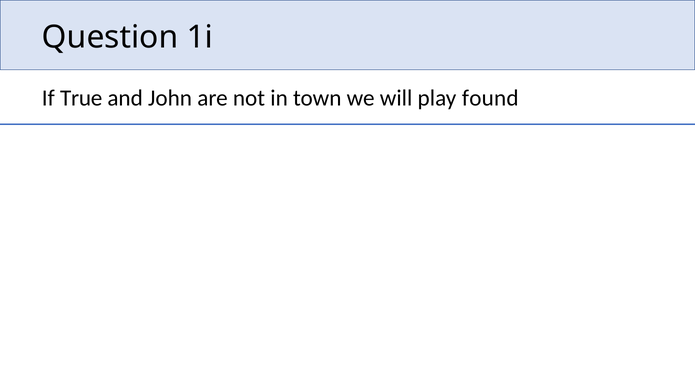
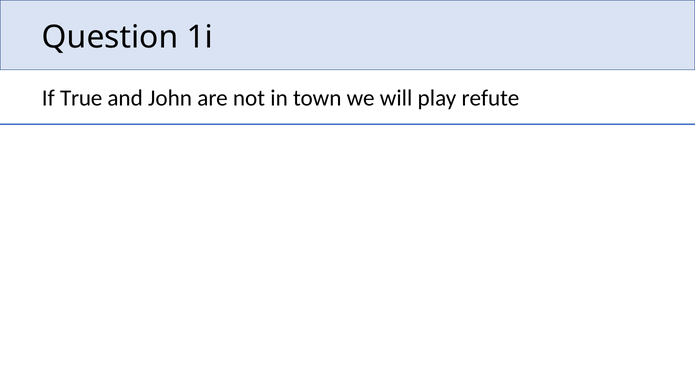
found: found -> refute (490, 98)
